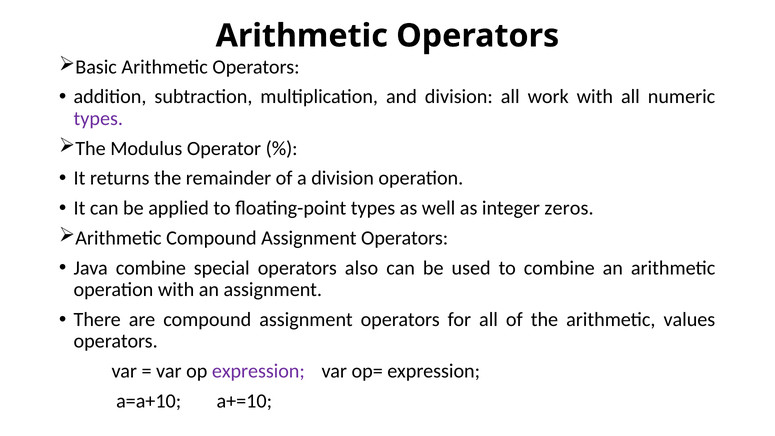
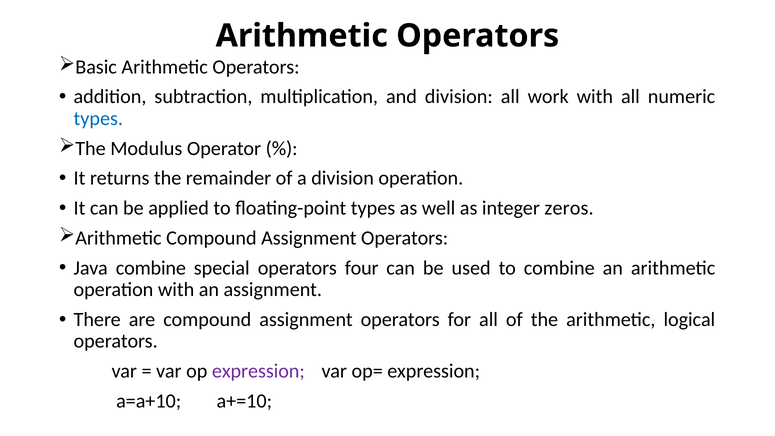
types colour: purple -> blue (98, 119)
also: also -> four (362, 268)
values: values -> logical (689, 319)
